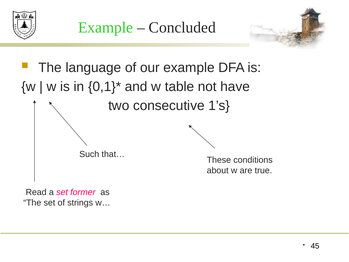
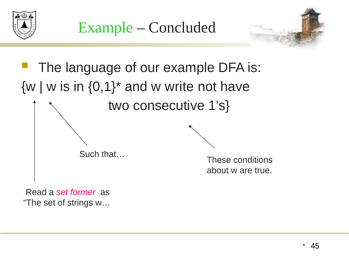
table: table -> write (179, 87)
